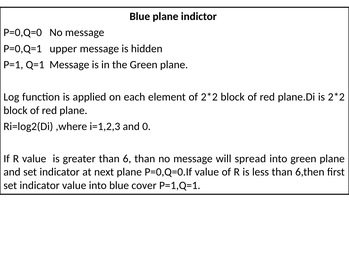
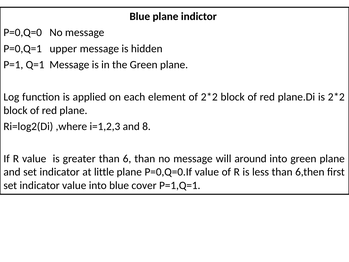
0: 0 -> 8 (146, 126)
spread: spread -> around (250, 158)
next: next -> little (104, 172)
